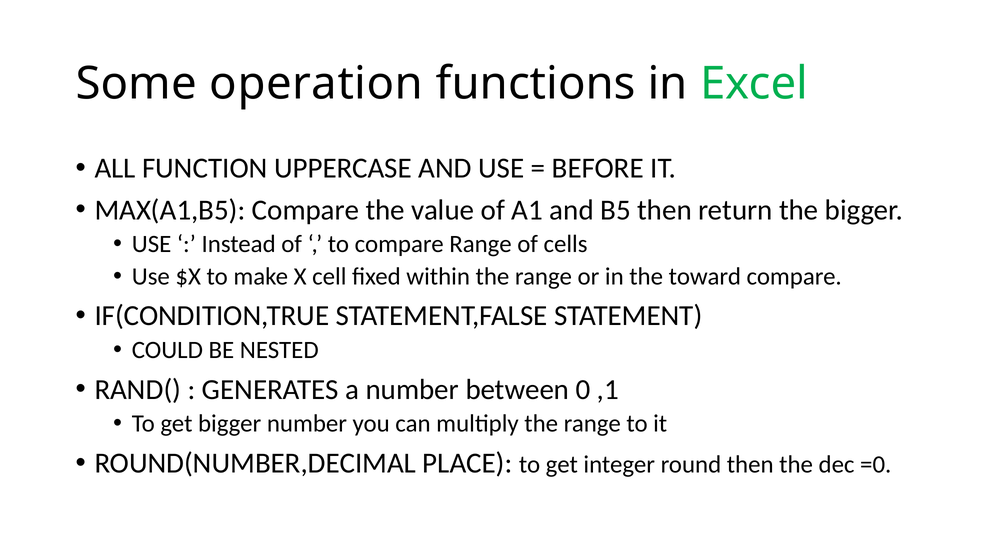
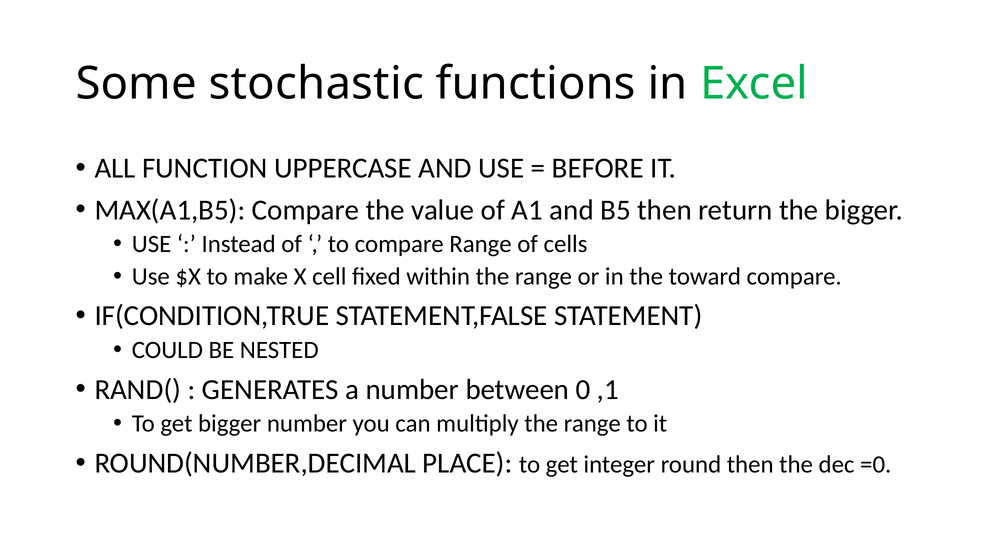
operation: operation -> stochastic (316, 84)
